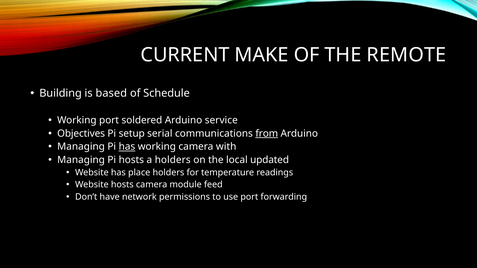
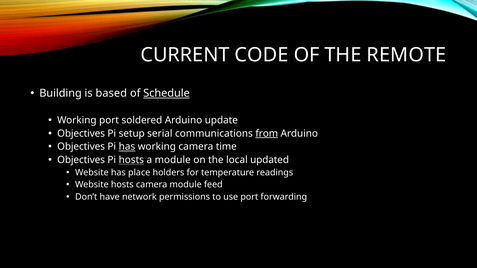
MAKE: MAKE -> CODE (262, 55)
Schedule underline: none -> present (167, 93)
service: service -> update (221, 120)
Managing: Managing -> Objectives (81, 147)
with: with -> time (226, 147)
Managing: Managing -> Objectives (81, 160)
hosts underline: none -> present (131, 160)
a holders: holders -> module (173, 160)
